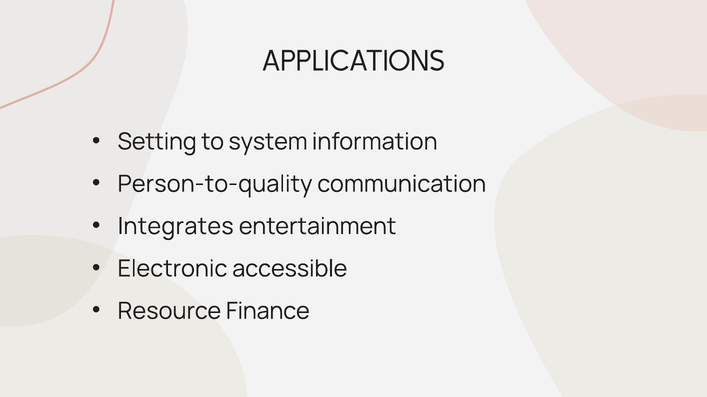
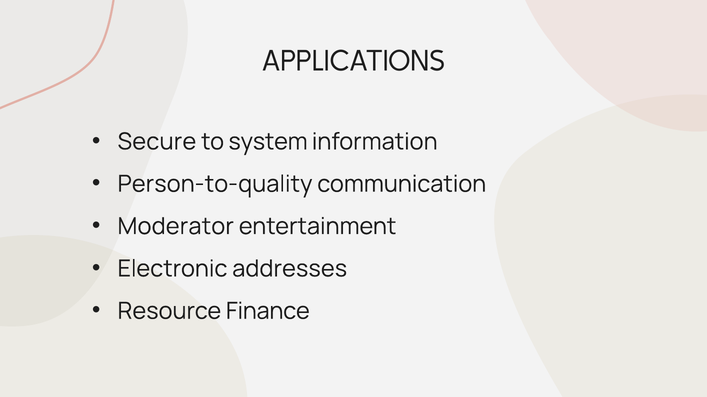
Setting: Setting -> Secure (157, 142)
Integrates: Integrates -> Moderator (176, 227)
accessible: accessible -> addresses (290, 269)
